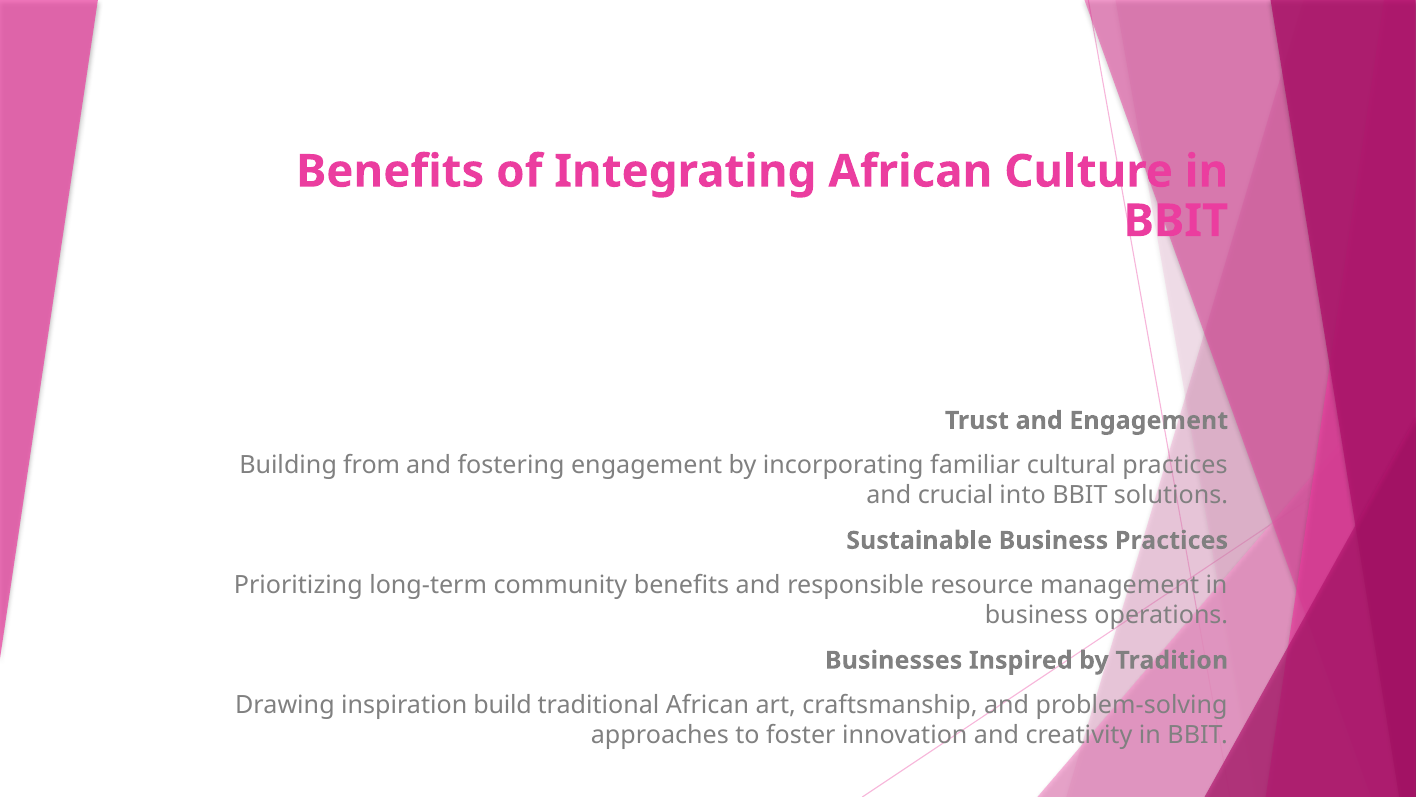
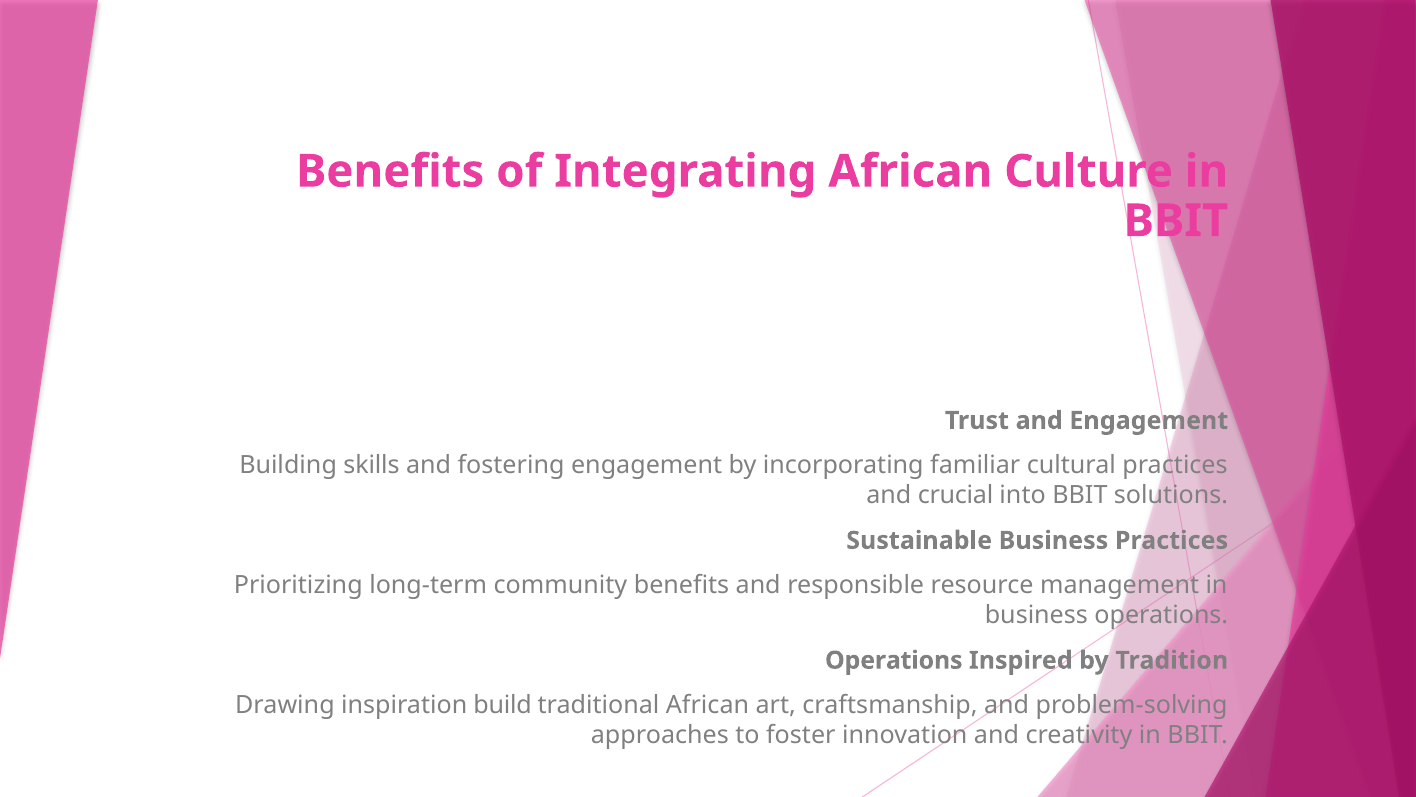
from: from -> skills (372, 465)
Businesses: Businesses -> Operations (894, 660)
